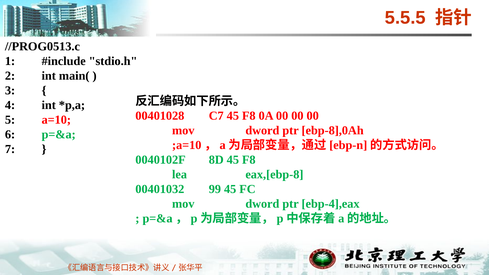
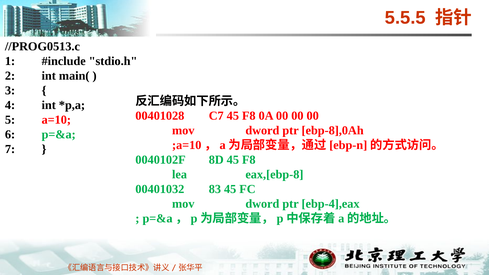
99: 99 -> 83 (215, 189)
